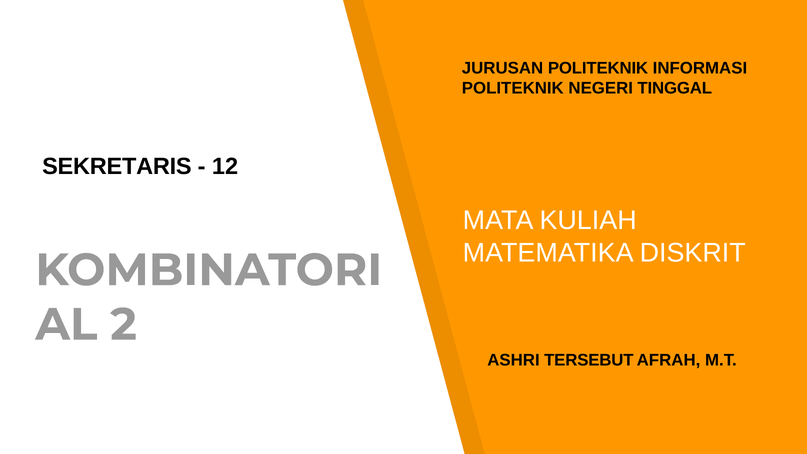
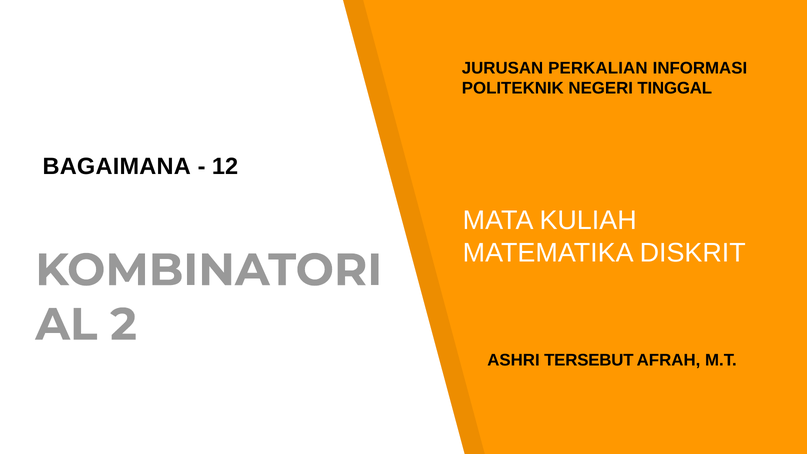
JURUSAN POLITEKNIK: POLITEKNIK -> PERKALIAN (598, 68)
SEKRETARIS: SEKRETARIS -> BAGAIMANA (117, 166)
